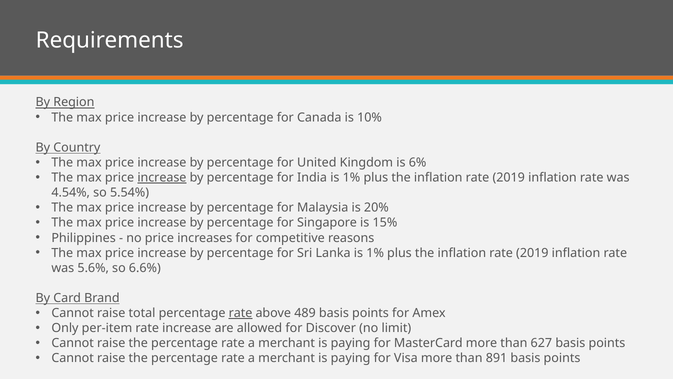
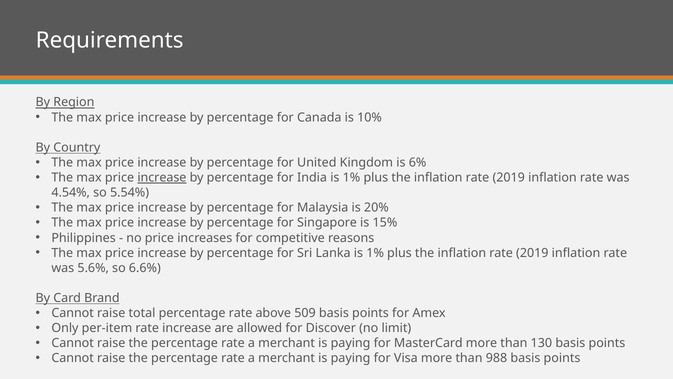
rate underline: present -> none (241, 313)
489: 489 -> 509 (305, 313)
627: 627 -> 130 (541, 343)
891: 891 -> 988 (497, 358)
